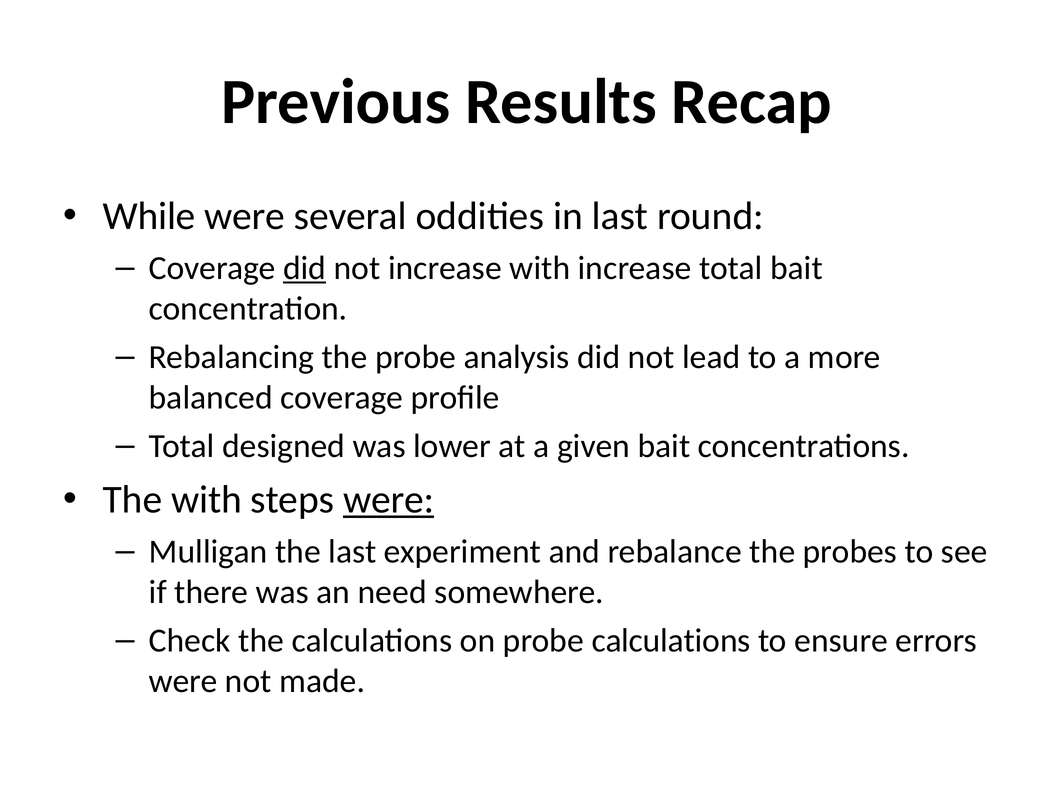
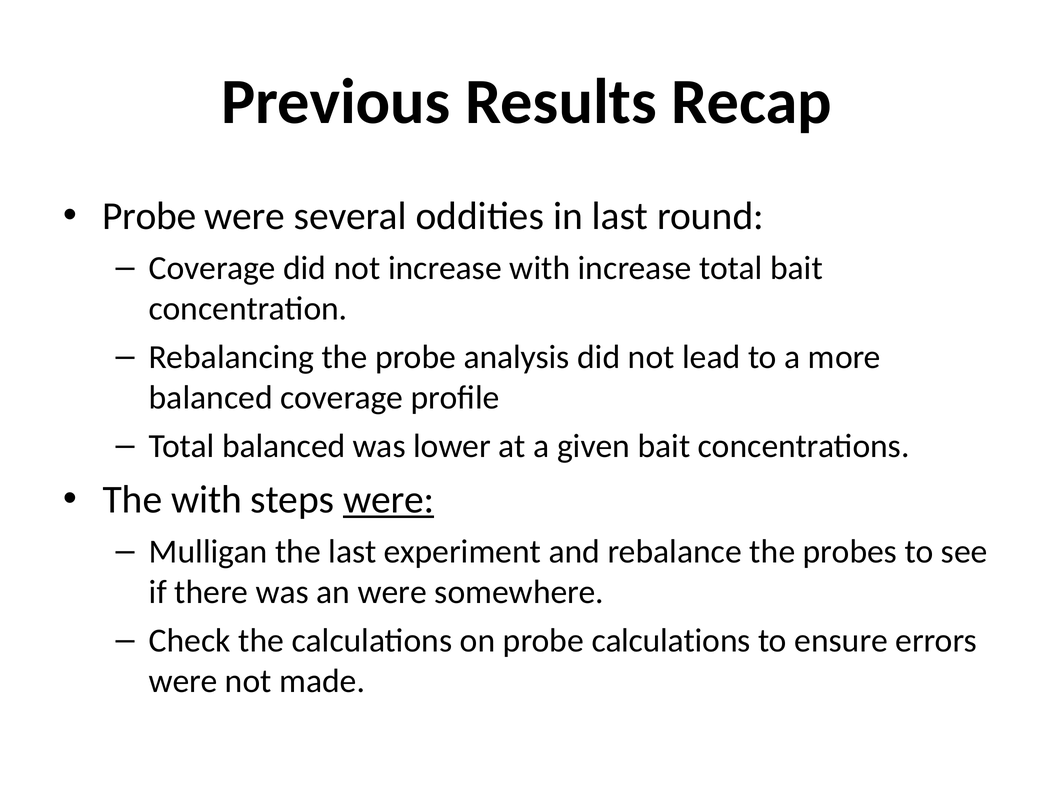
While: While -> Probe (149, 216)
did underline: present -> none (305, 268)
Total designed: designed -> balanced (284, 446)
an need: need -> were (392, 592)
